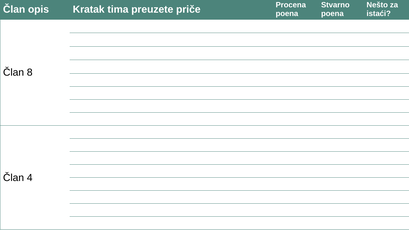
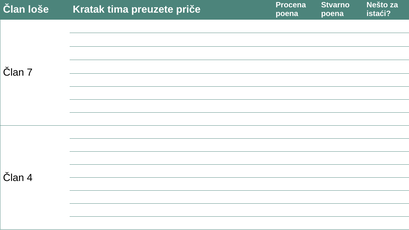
opis: opis -> loše (38, 9)
8: 8 -> 7 (30, 73)
